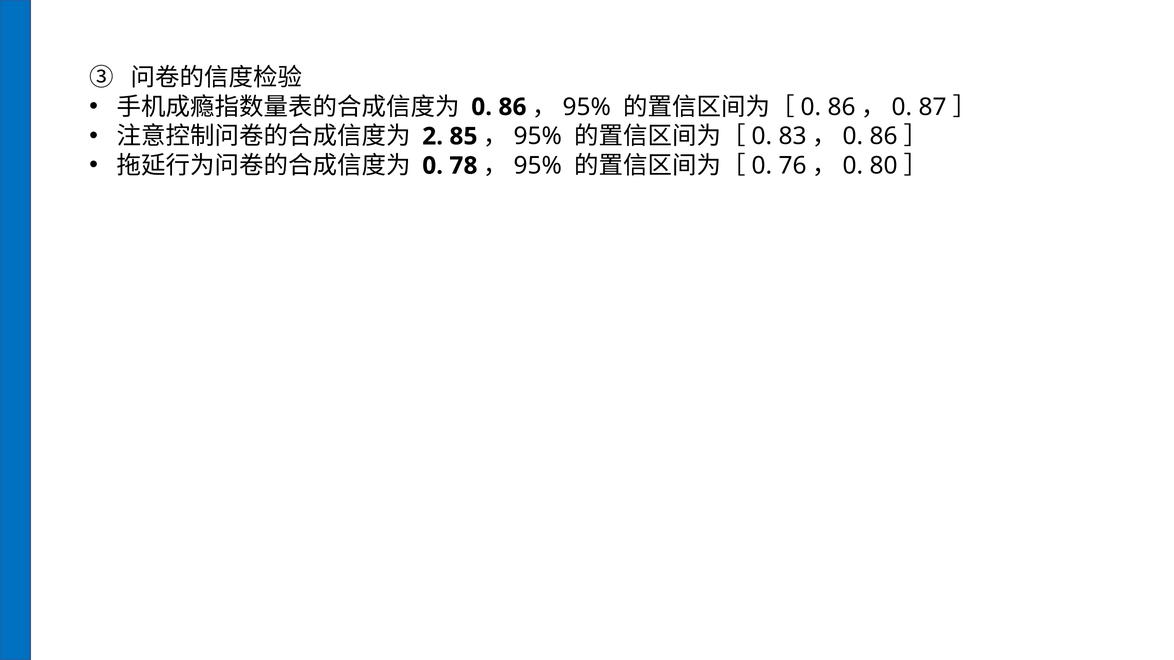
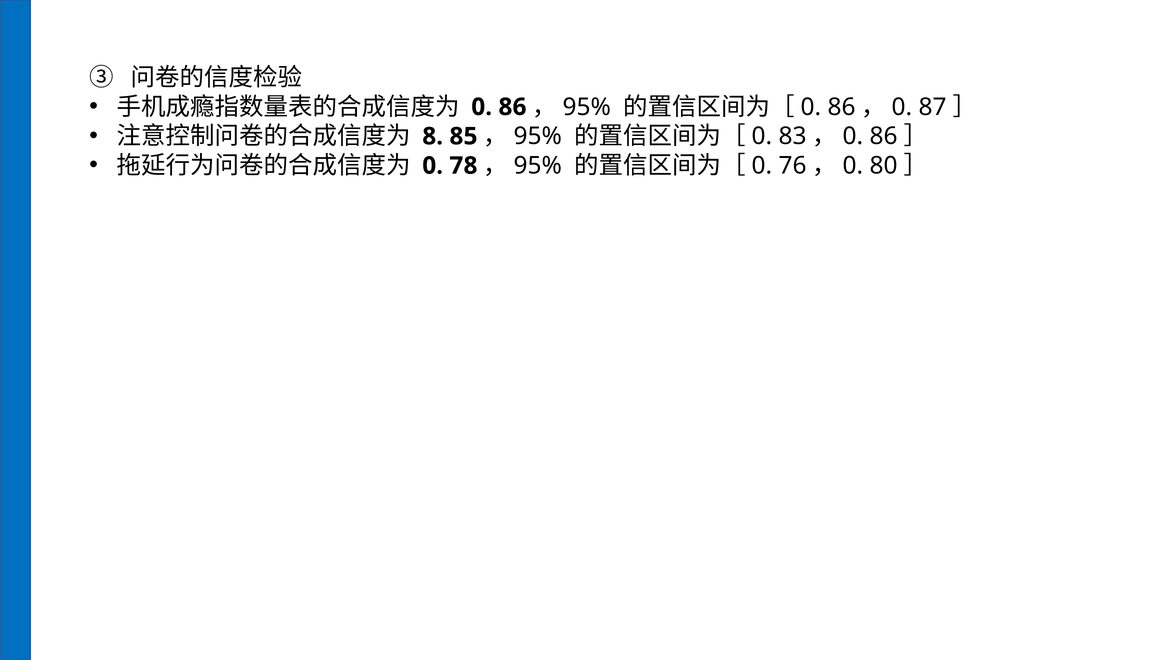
2: 2 -> 8 (433, 136)
